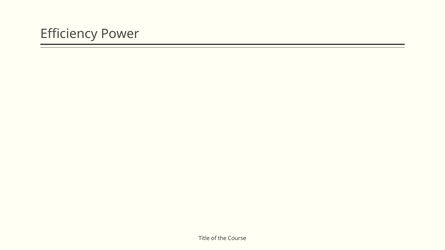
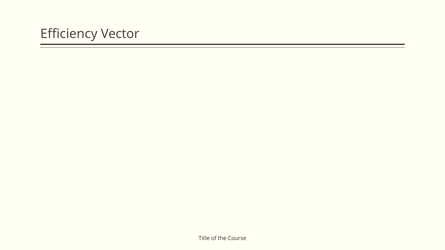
Power: Power -> Vector (120, 34)
